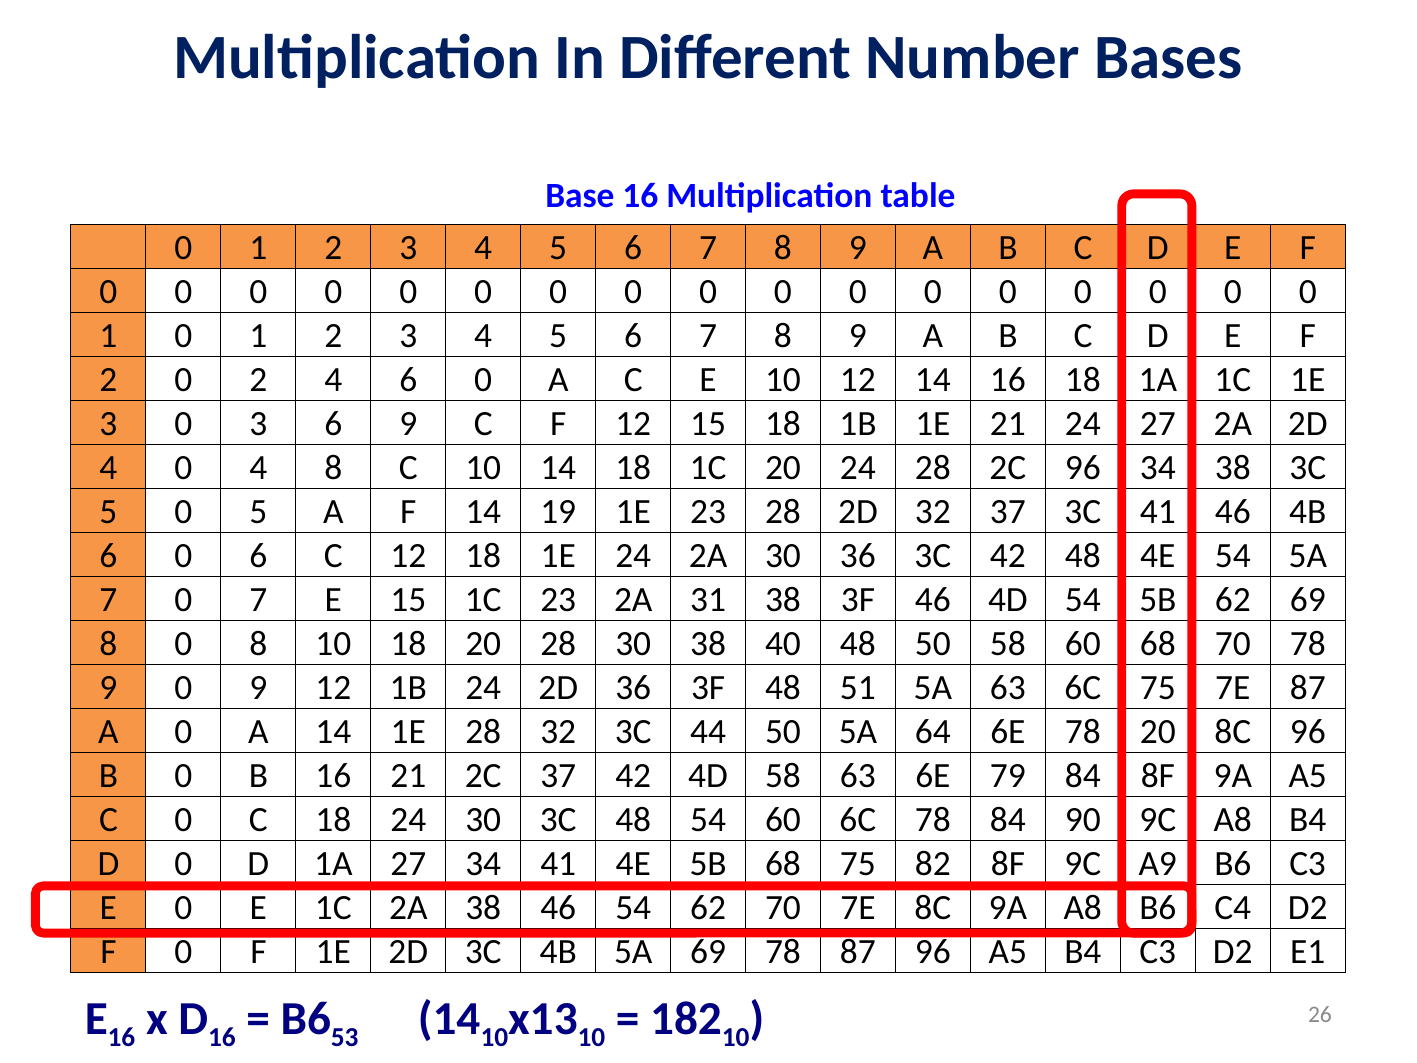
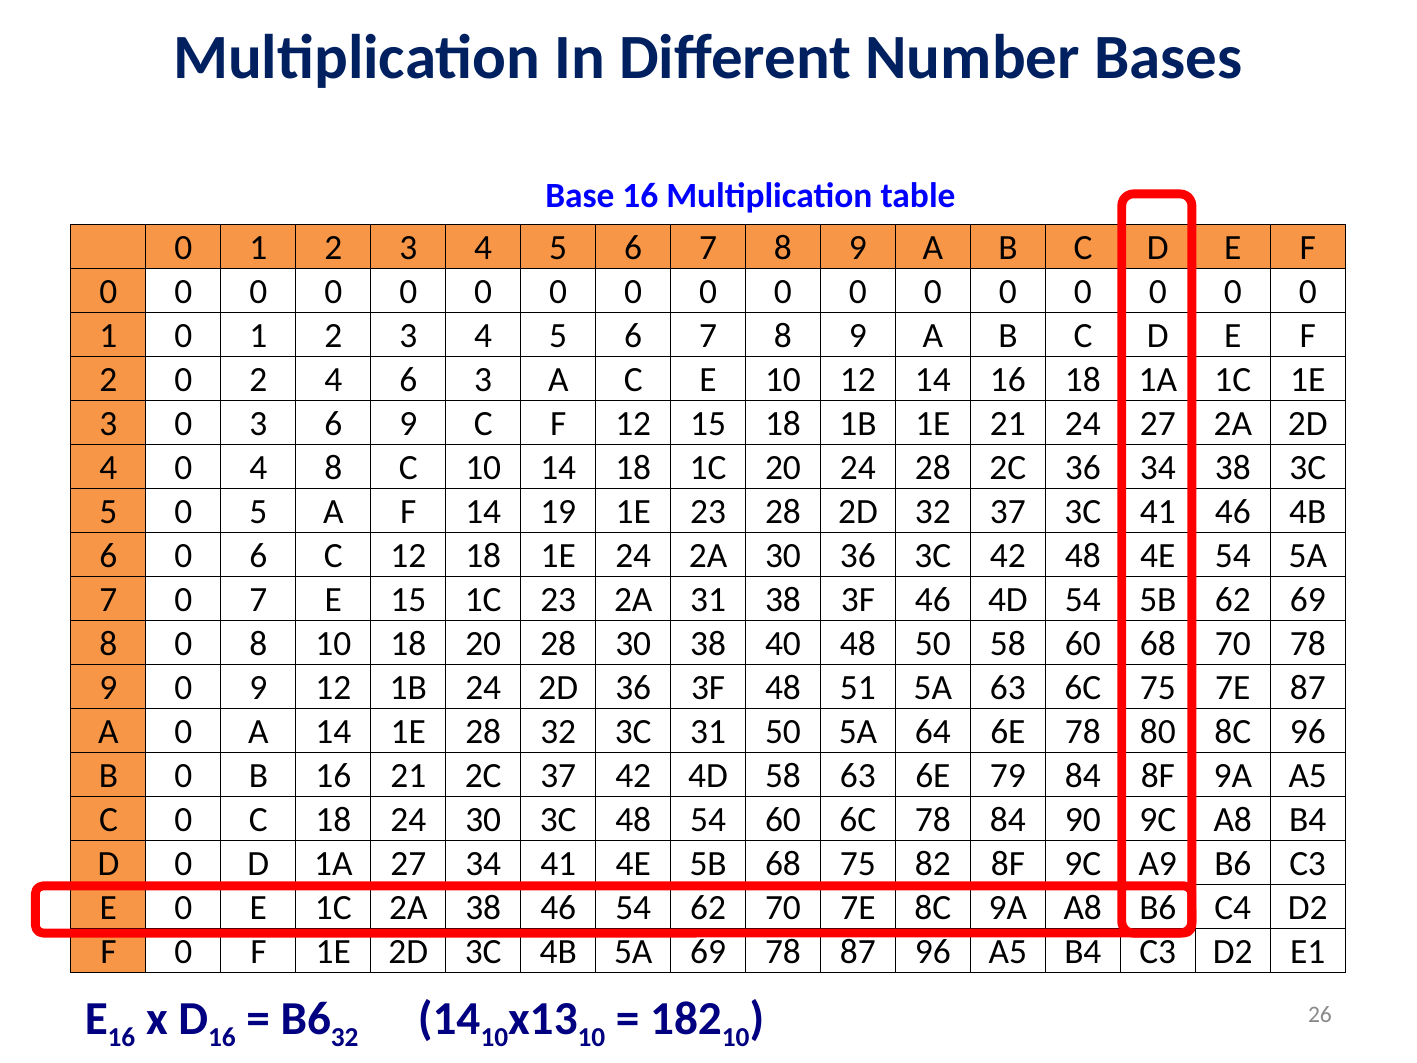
4 6 0: 0 -> 3 (483, 380)
2C 96: 96 -> 36 (1083, 468)
3C 44: 44 -> 31 (708, 732)
78 20: 20 -> 80 (1158, 732)
B6 53: 53 -> 32 (345, 1037)
